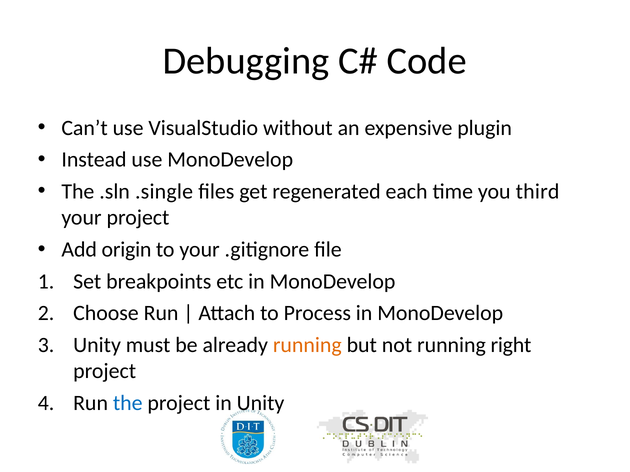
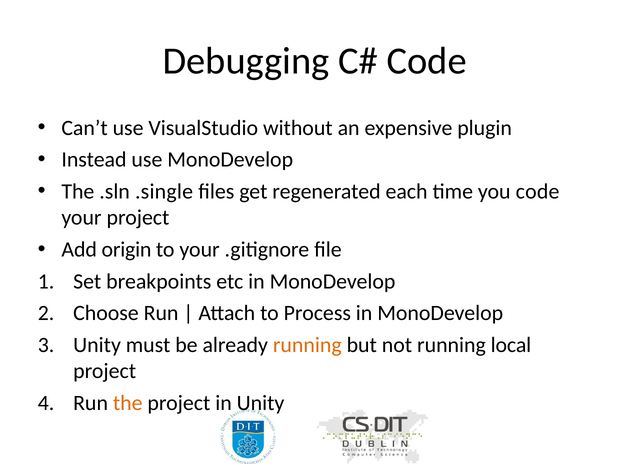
you third: third -> code (538, 192)
right: right -> local (511, 345)
the colour: blue -> orange (128, 403)
